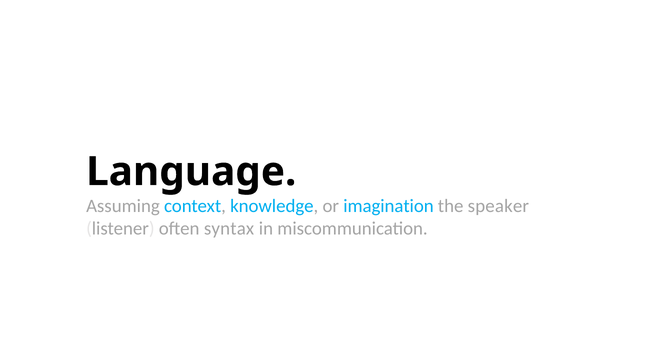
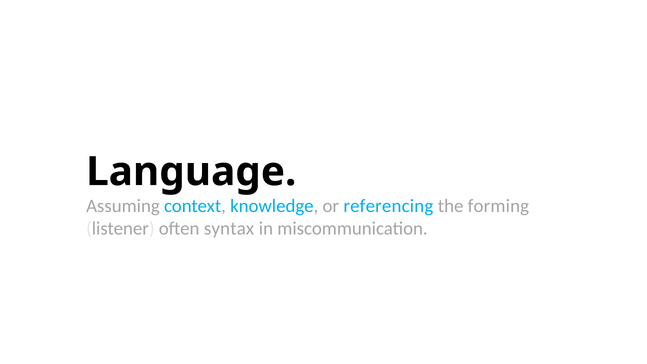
imagination: imagination -> referencing (388, 206)
speaker: speaker -> forming (498, 206)
